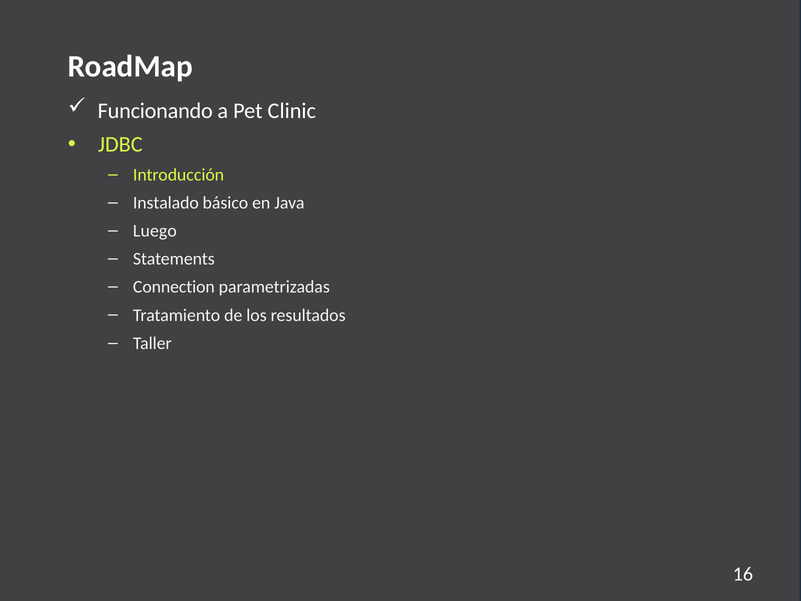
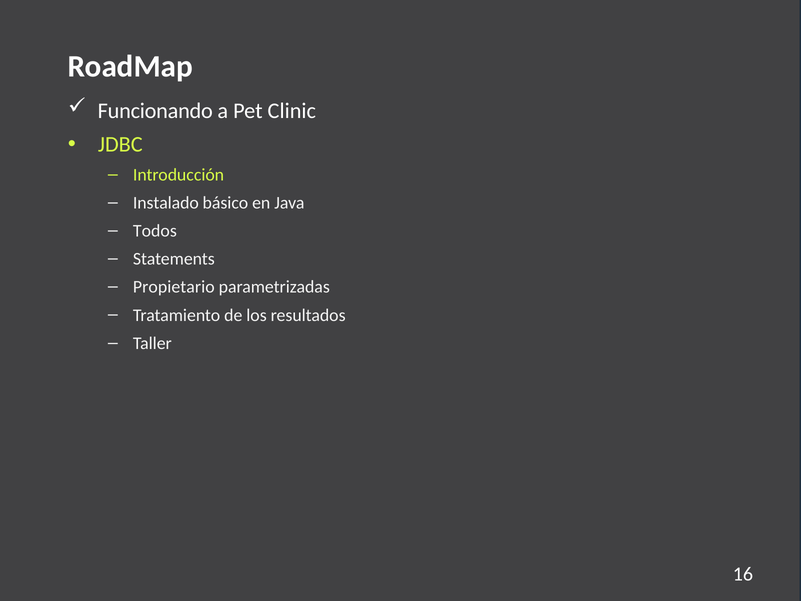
Luego: Luego -> Todos (155, 231)
Connection: Connection -> Propietario (174, 287)
